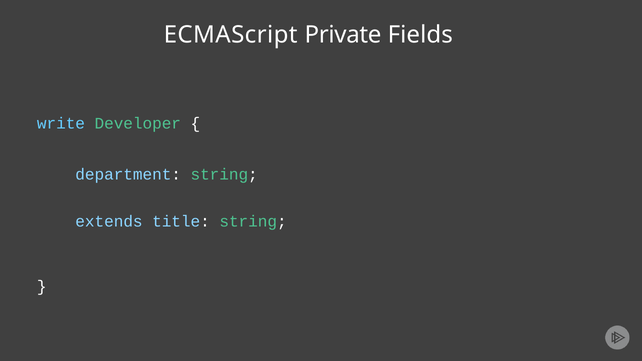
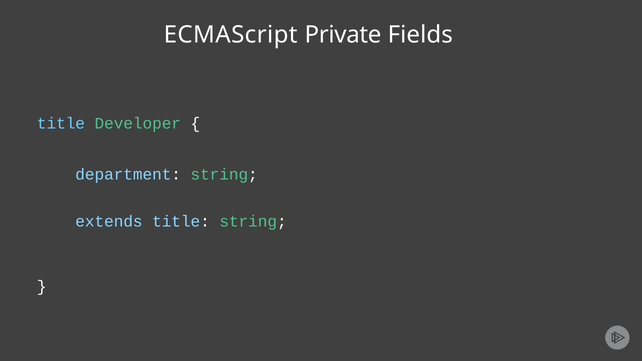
write: write -> title (61, 124)
